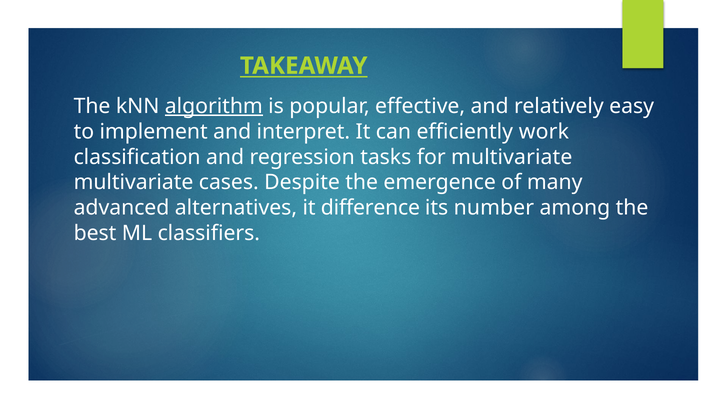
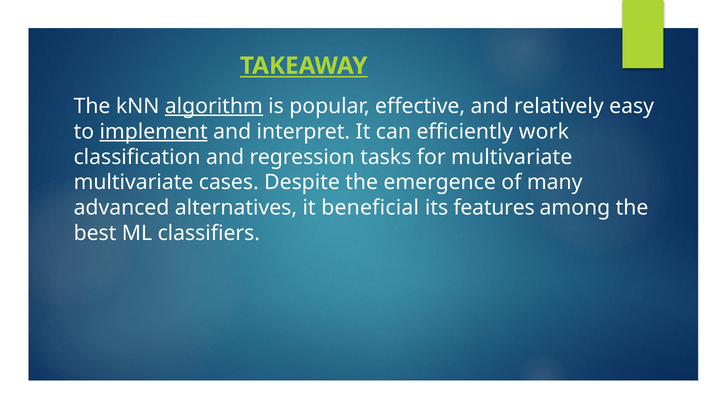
implement underline: none -> present (154, 132)
difference: difference -> beneficial (370, 208)
number: number -> features (494, 208)
